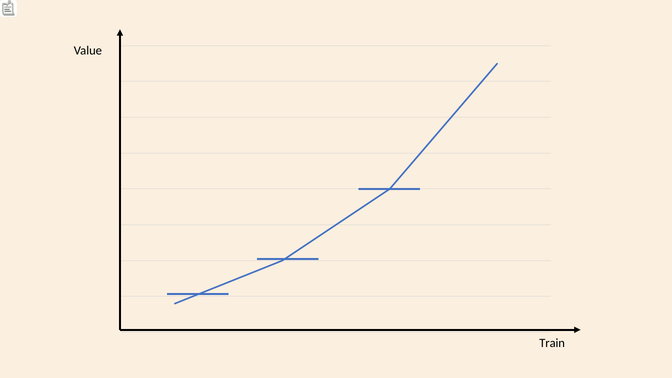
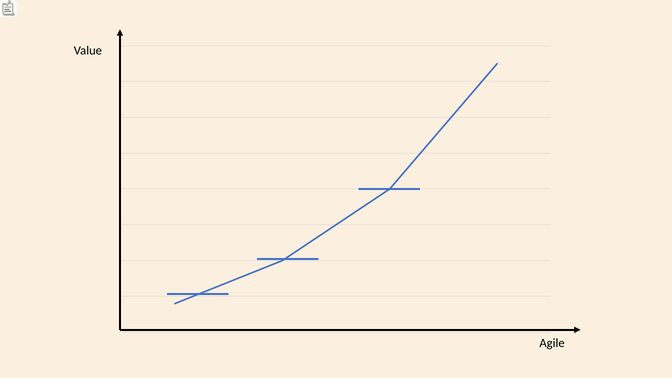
Train: Train -> Agile (552, 343)
